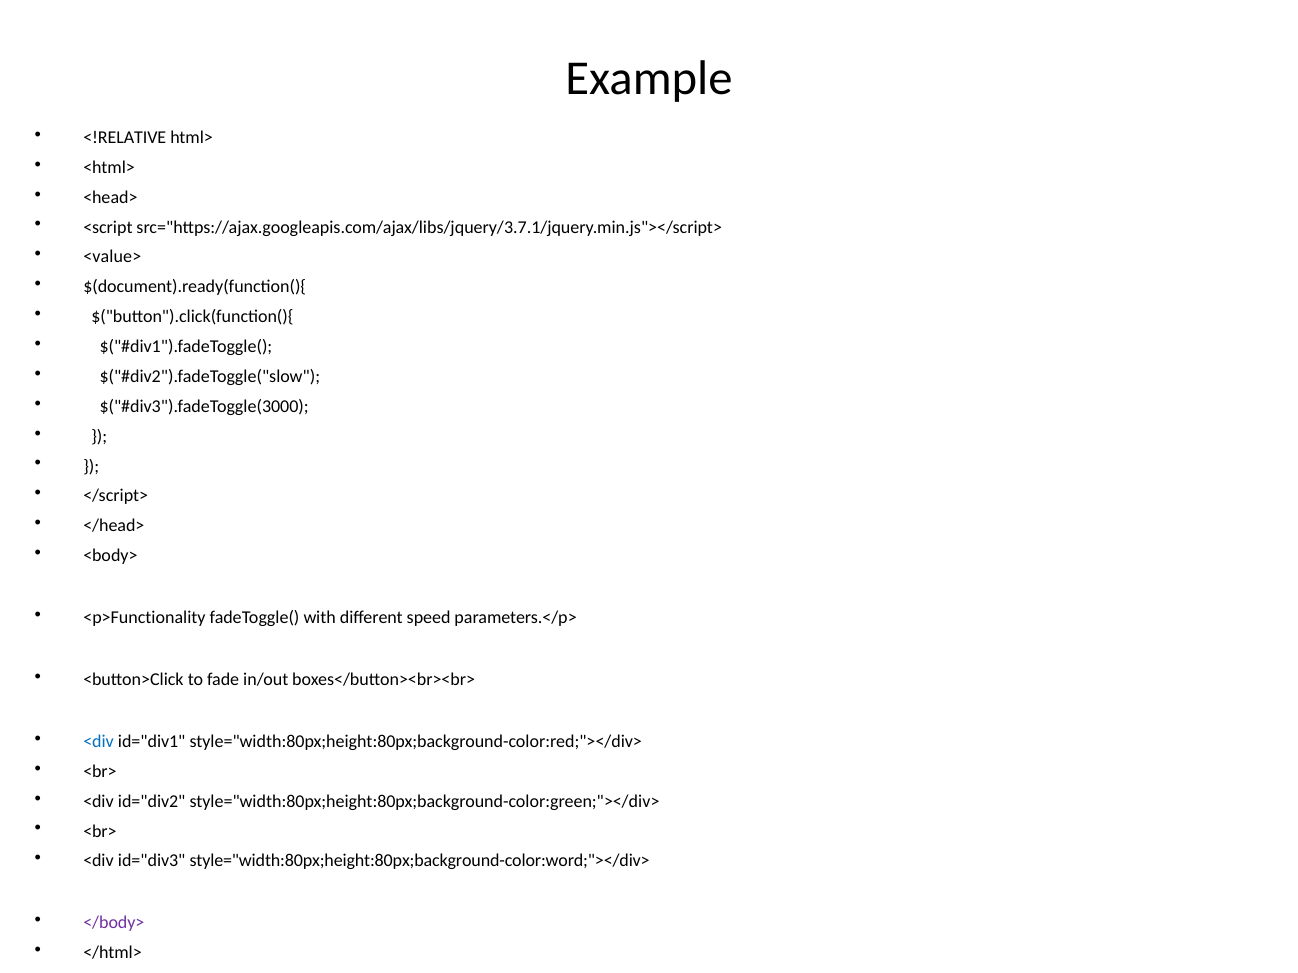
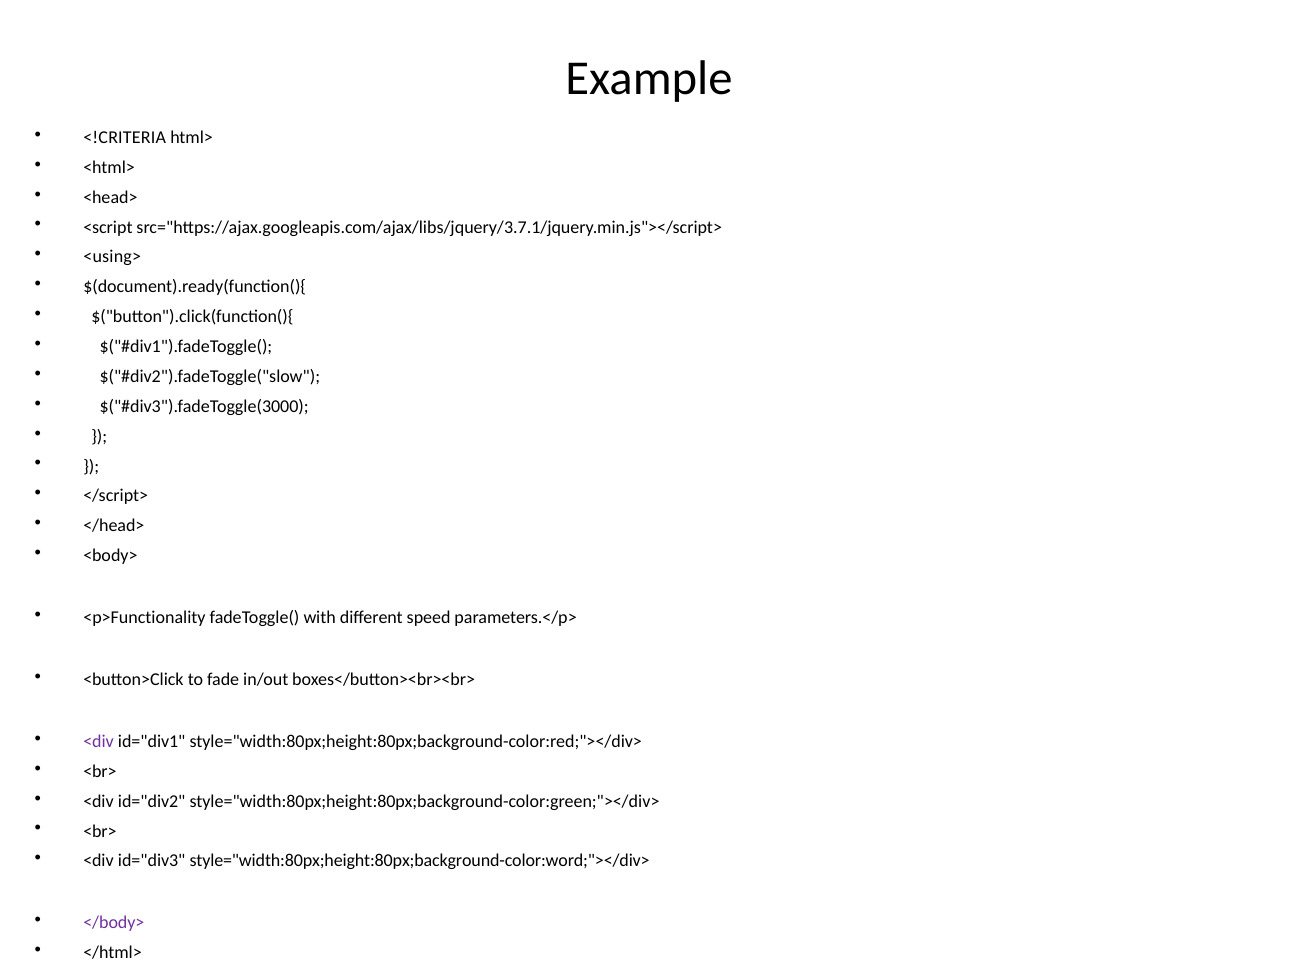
<!RELATIVE: <!RELATIVE -> <!CRITERIA (125, 138)
<value>: <value> -> <using> (112, 257)
<div colour: blue -> purple (99, 742)
